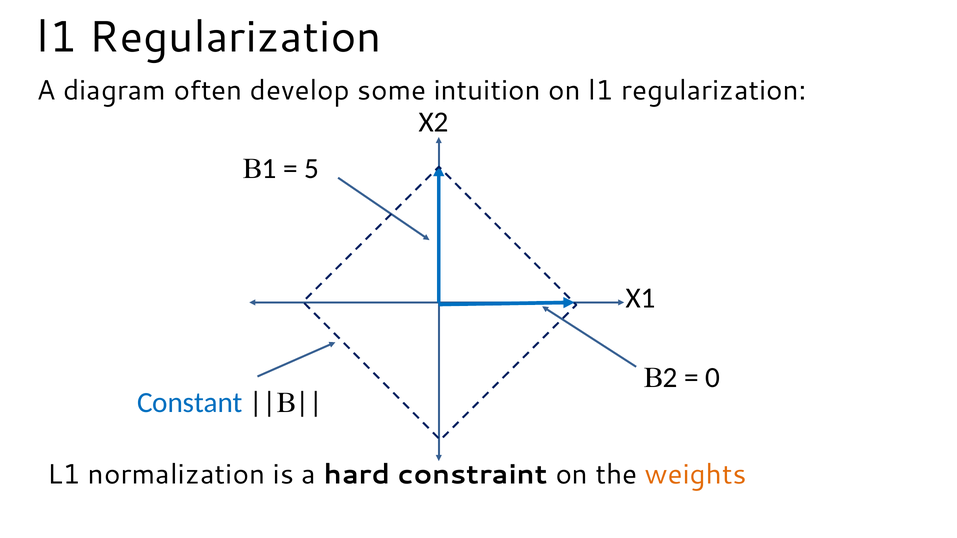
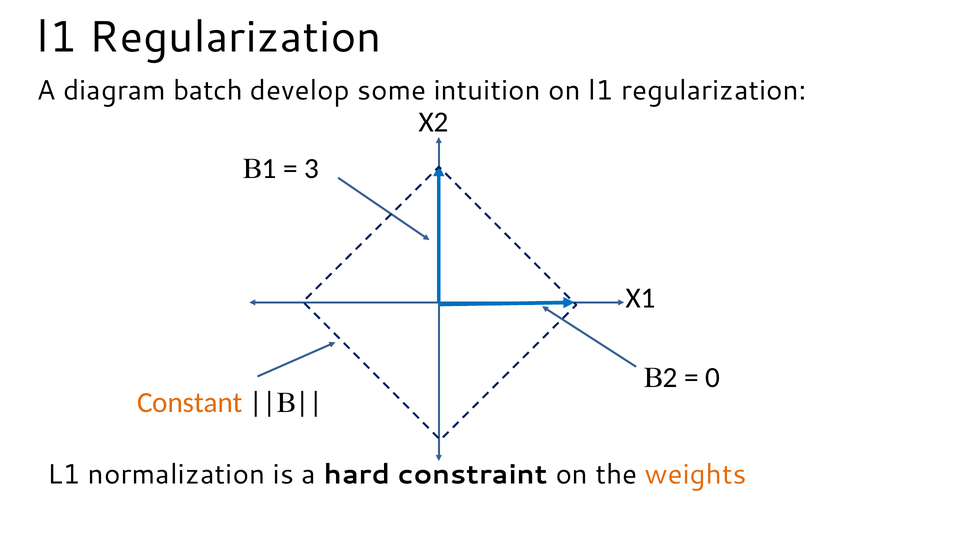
often: often -> batch (208, 91)
5: 5 -> 3 (312, 169)
Constant colour: blue -> orange (190, 403)
